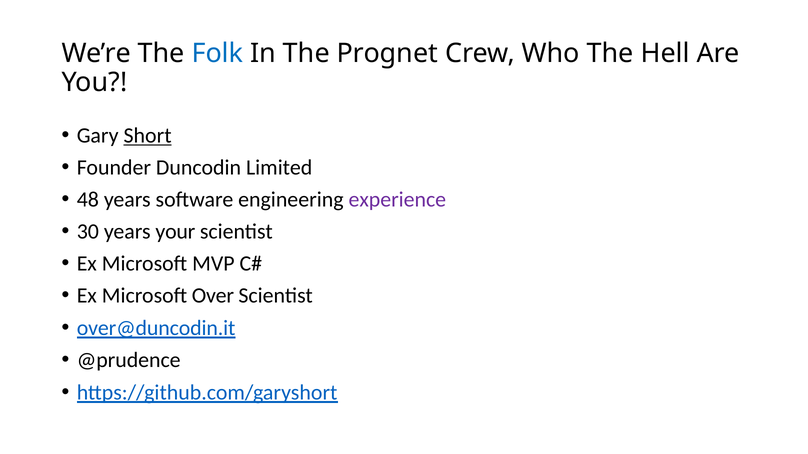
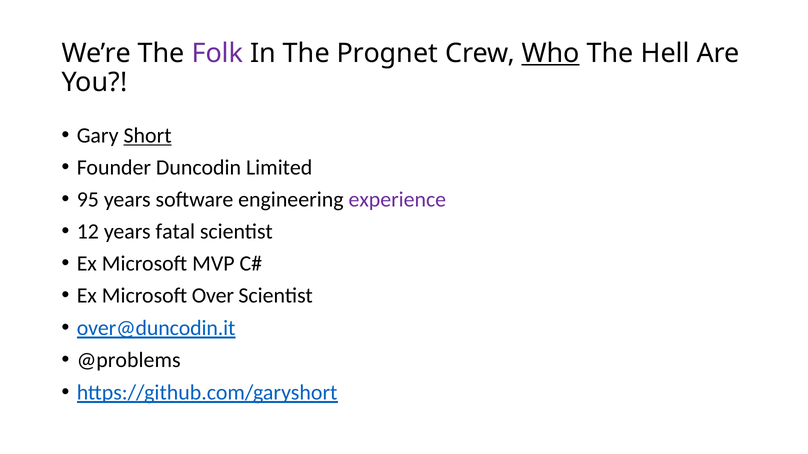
Folk colour: blue -> purple (217, 53)
Who underline: none -> present (551, 53)
48: 48 -> 95 (88, 200)
30: 30 -> 12 (88, 232)
your: your -> fatal (175, 232)
@prudence: @prudence -> @problems (129, 360)
